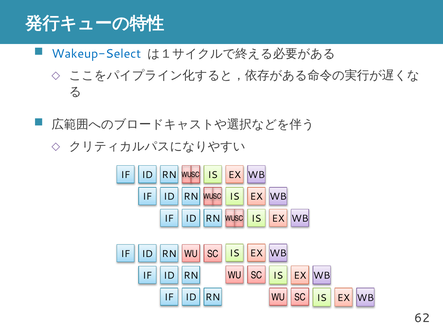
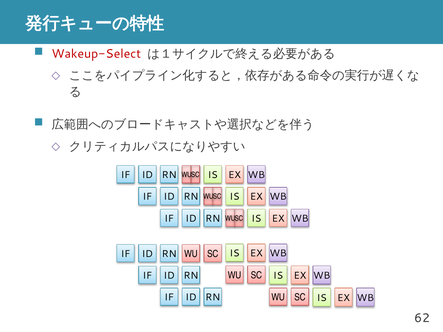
Wakeup-Select colour: blue -> red (96, 54)
